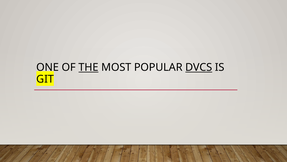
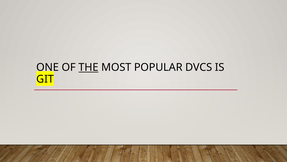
DVCS underline: present -> none (199, 67)
